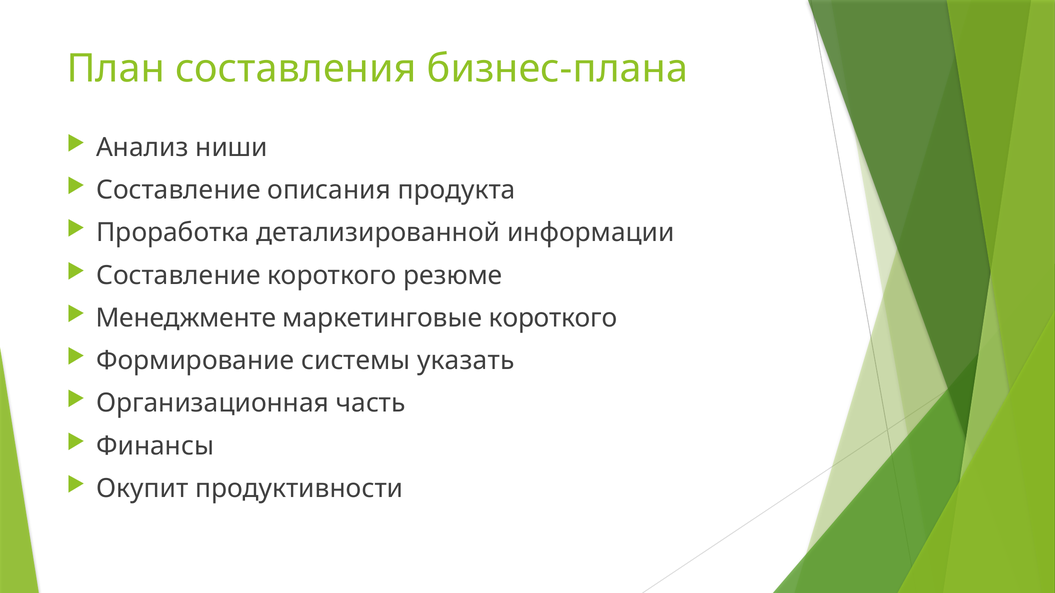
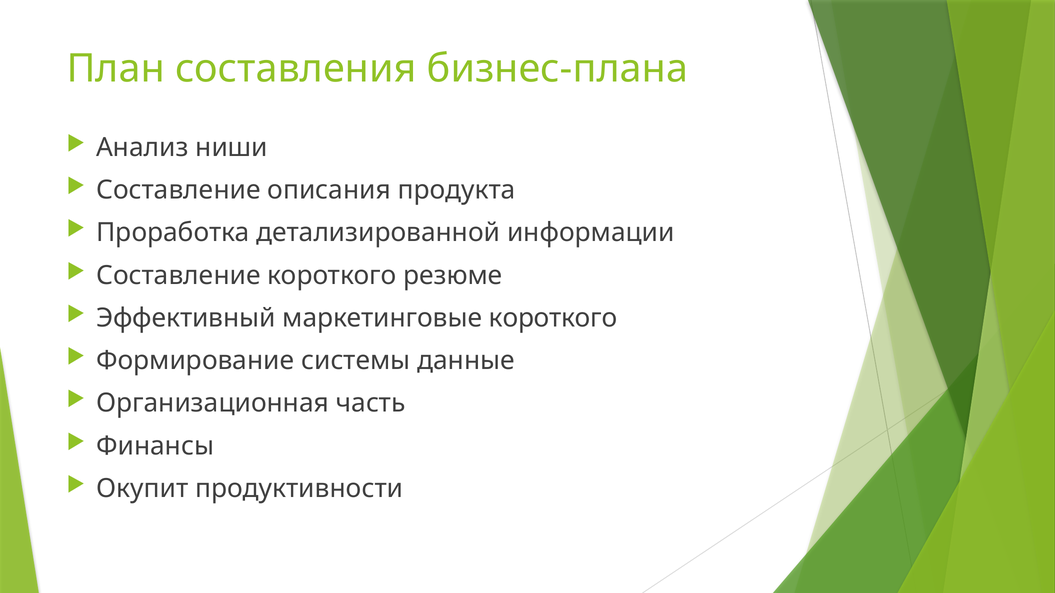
Менеджменте: Менеджменте -> Эффективный (186, 318)
указать: указать -> данные (466, 361)
